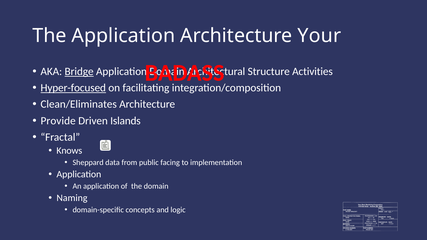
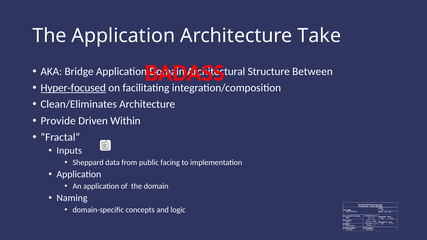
Your: Your -> Take (319, 36)
Bridge underline: present -> none (79, 71)
Activities: Activities -> Between (312, 71)
Islands: Islands -> Within (125, 121)
Knows: Knows -> Inputs (69, 151)
